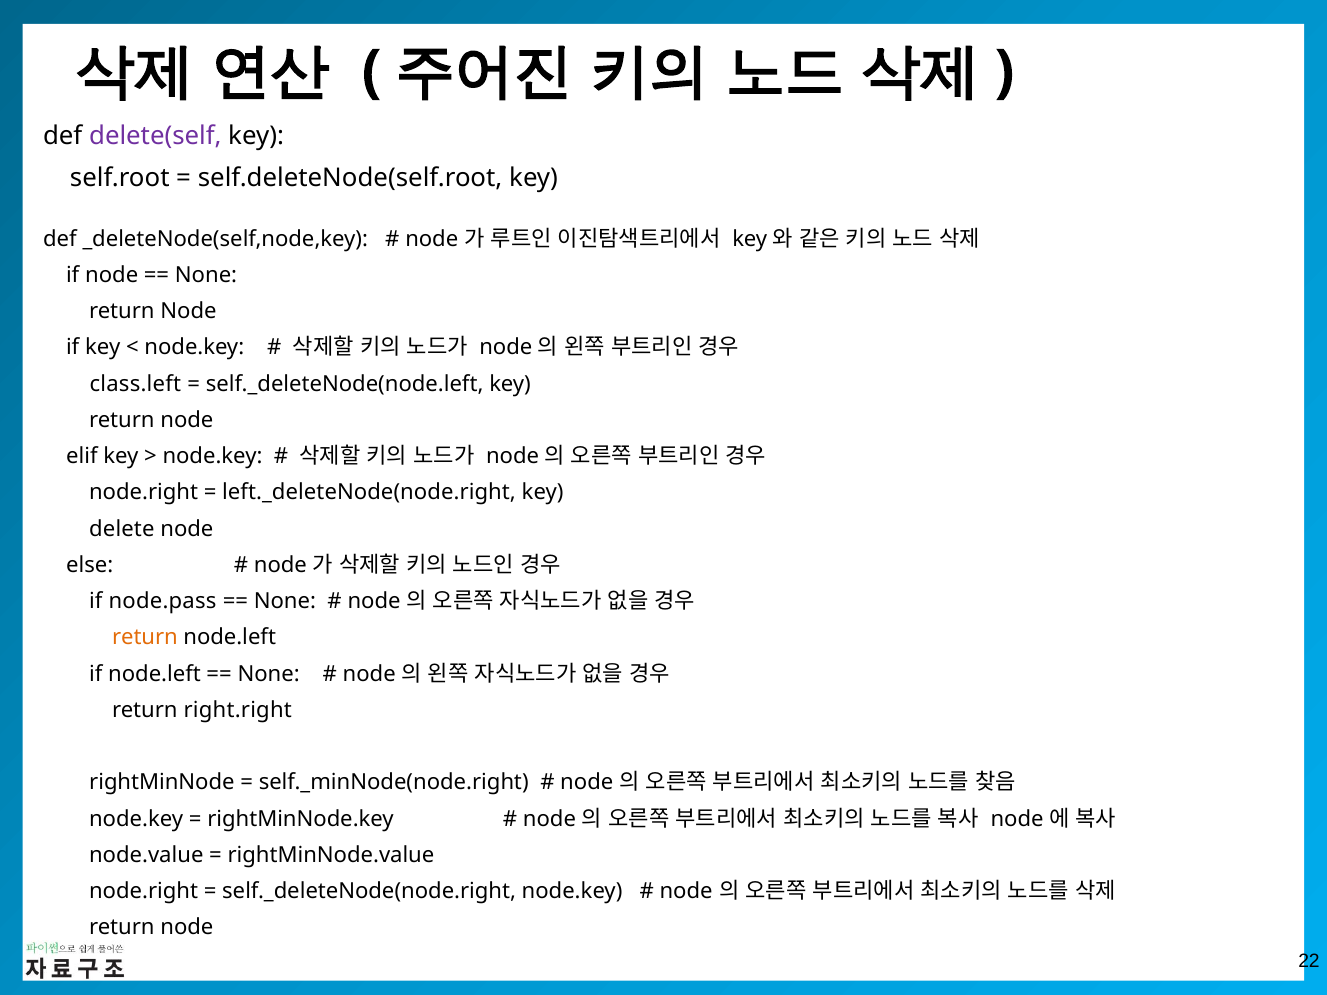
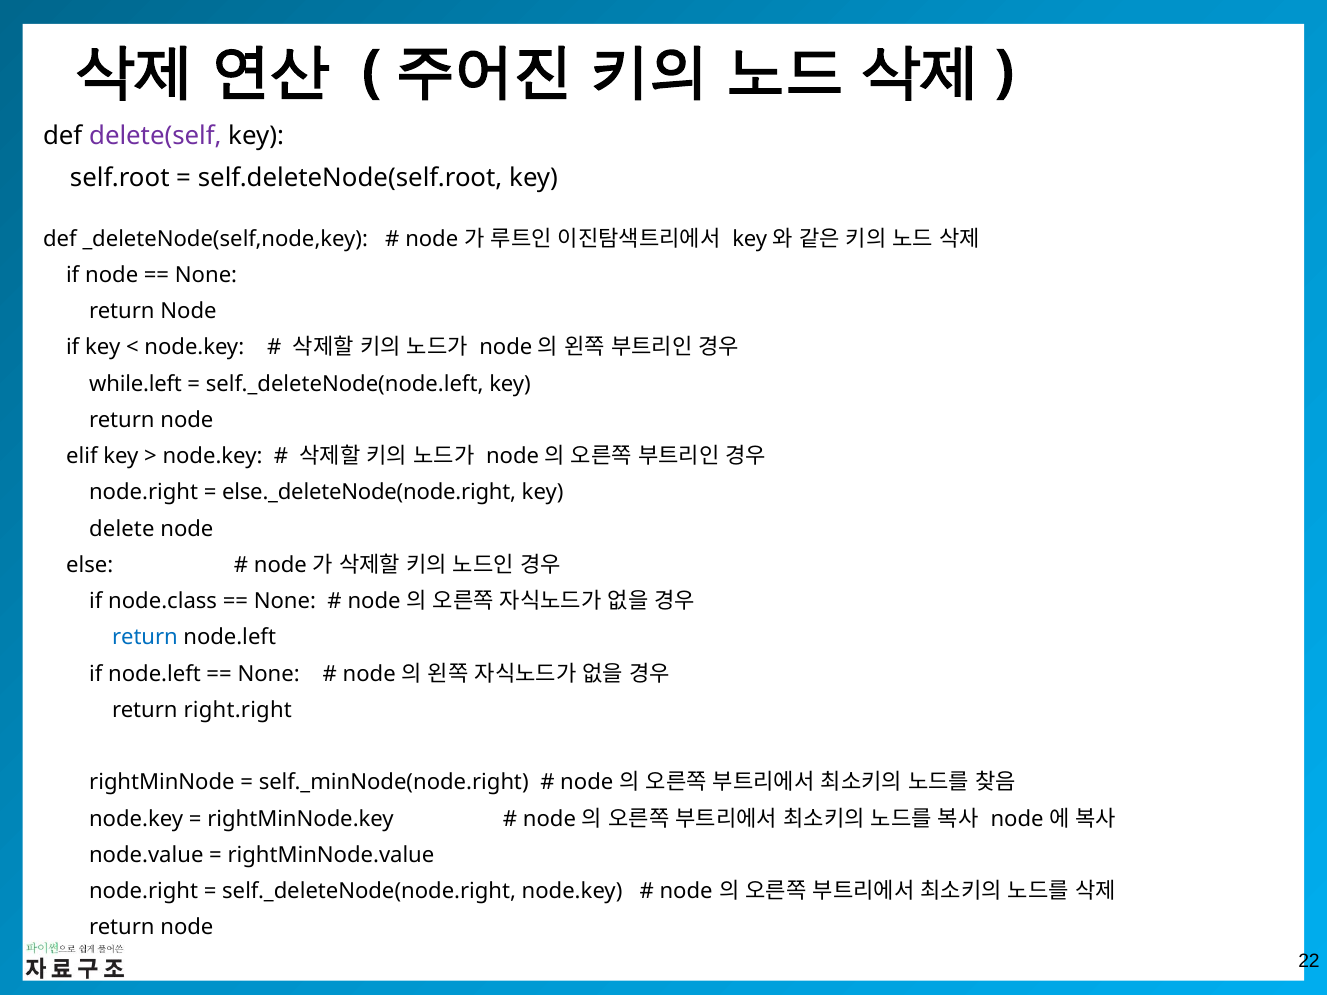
class.left: class.left -> while.left (136, 384)
left._deleteNode(node.right: left._deleteNode(node.right -> else._deleteNode(node.right (369, 493)
node.pass: node.pass -> node.class (163, 601)
return colour: orange -> blue (145, 638)
